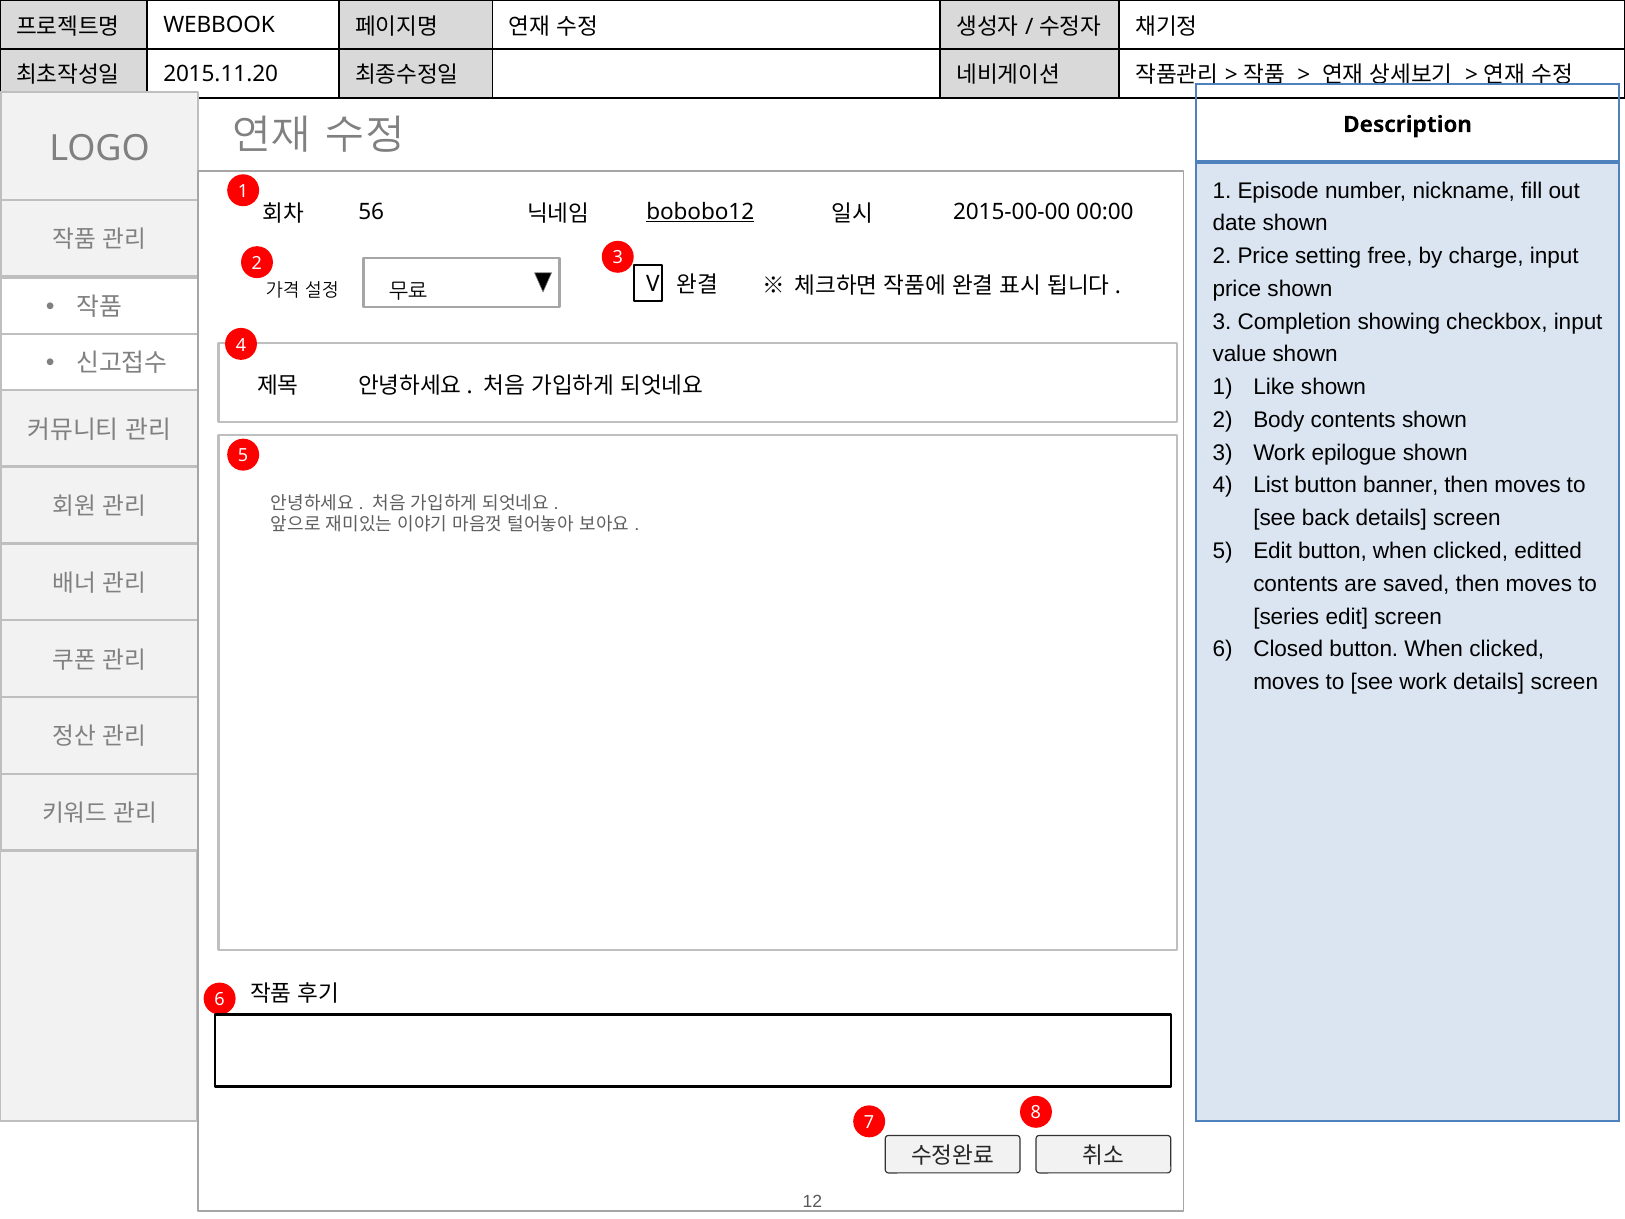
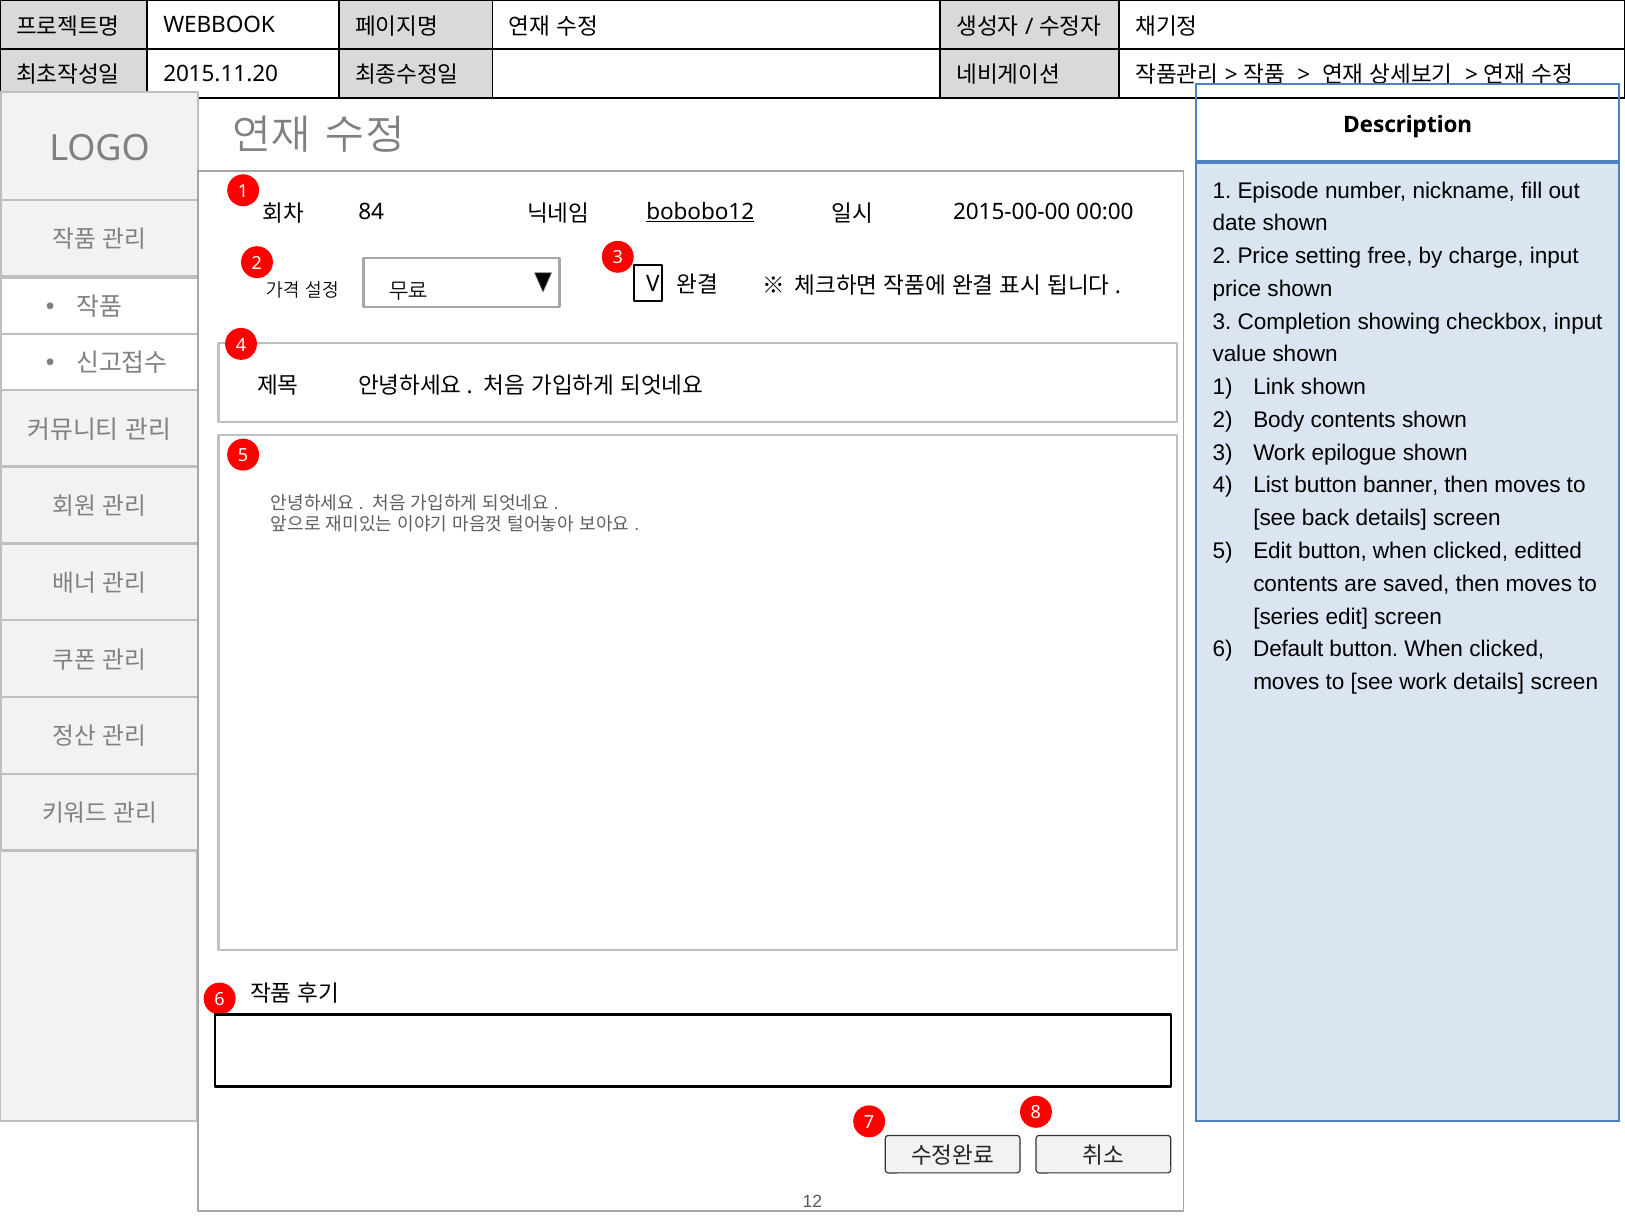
56: 56 -> 84 (371, 212)
Like: Like -> Link (1274, 387)
Closed: Closed -> Default (1288, 649)
